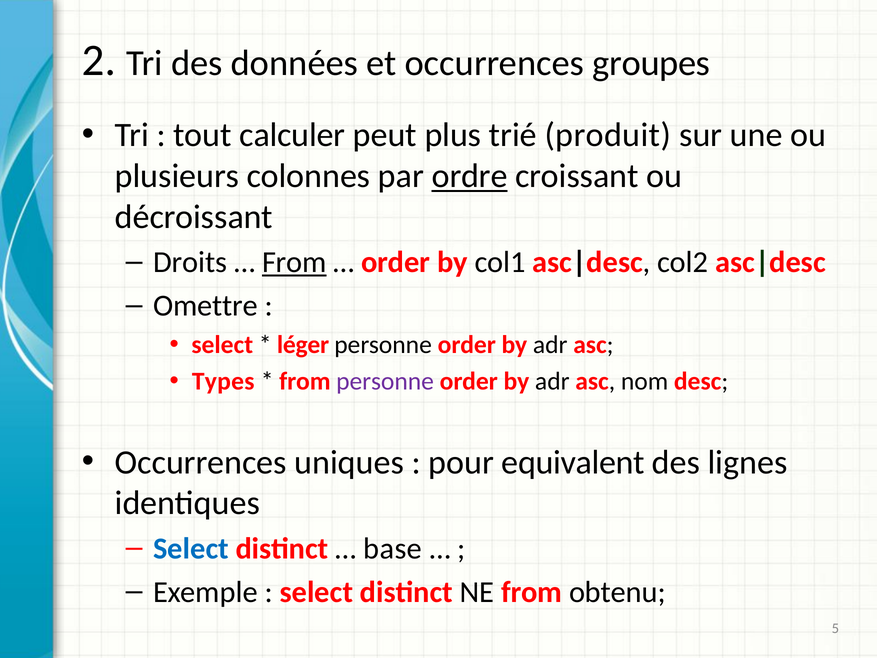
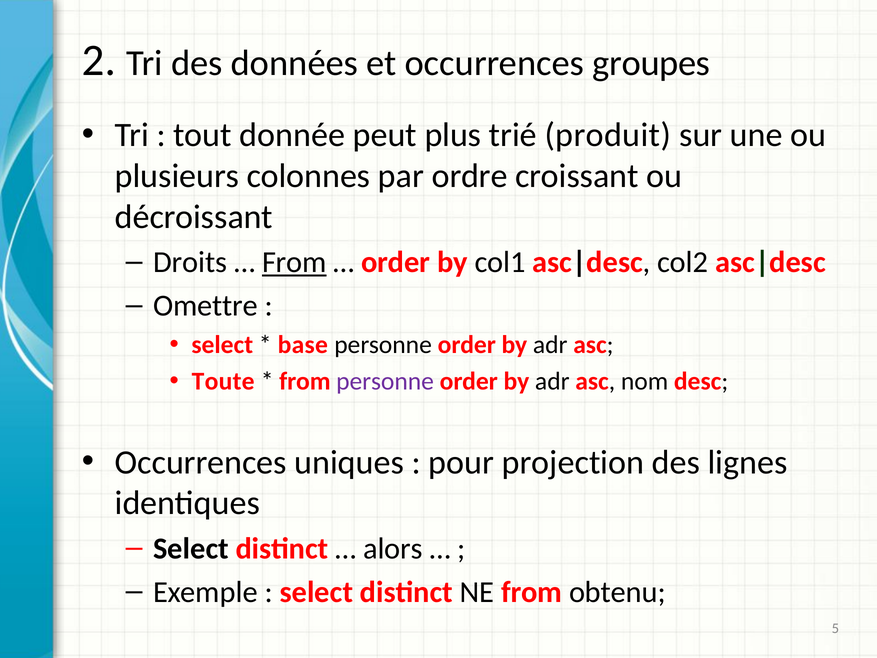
calculer: calculer -> donnée (292, 135)
ordre underline: present -> none (470, 176)
léger: léger -> base (303, 345)
Types: Types -> Toute (223, 381)
equivalent: equivalent -> projection (573, 462)
Select colour: blue -> black (191, 548)
base: base -> alors (393, 548)
